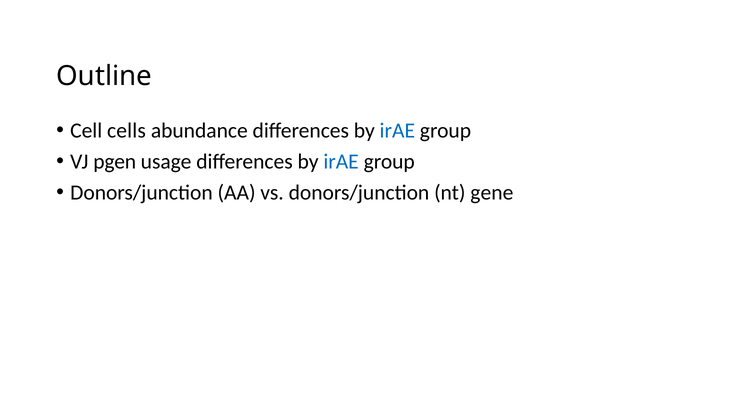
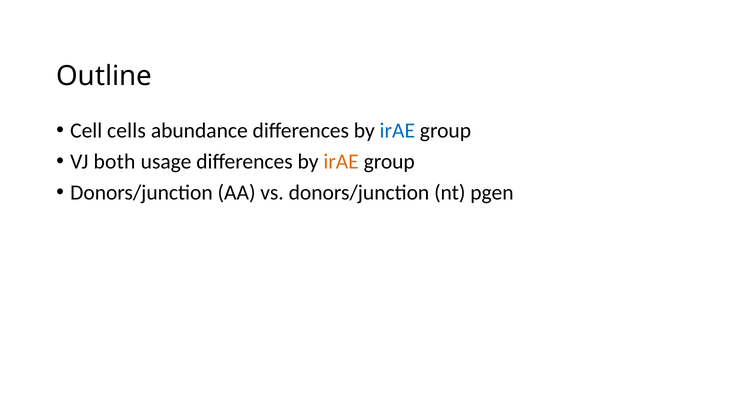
pgen: pgen -> both (114, 162)
irAE colour: blue -> orange (341, 162)
gene: gene -> pgen (492, 192)
